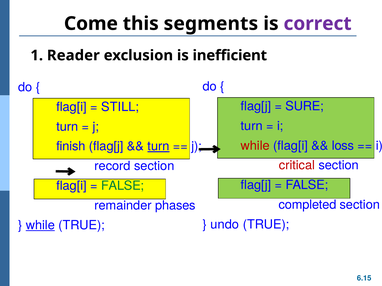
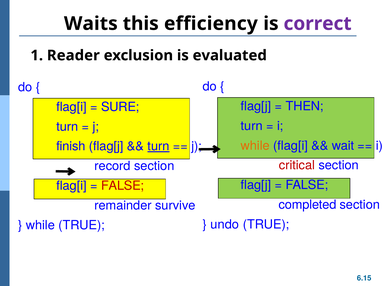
Come: Come -> Waits (91, 24)
segments: segments -> efficiency (211, 24)
inefficient: inefficient -> evaluated (230, 56)
SURE: SURE -> THEN (305, 106)
STILL: STILL -> SURE (120, 107)
while colour: red -> orange (255, 146)
loss: loss -> wait (343, 146)
FALSE colour: green -> red (123, 186)
phases: phases -> survive (175, 206)
while underline: present -> none (40, 225)
